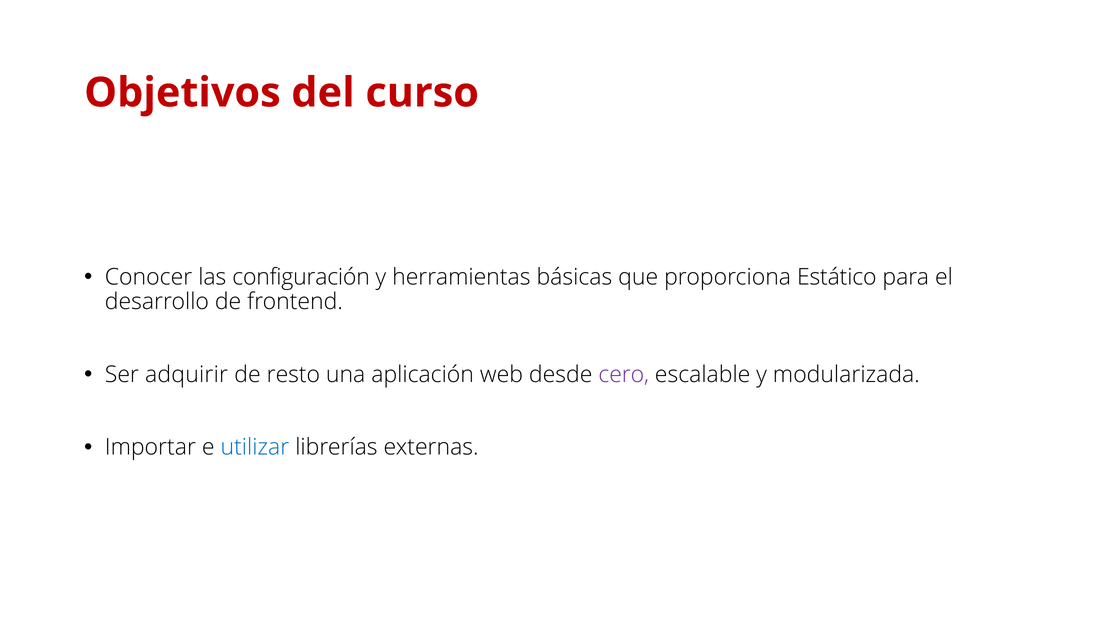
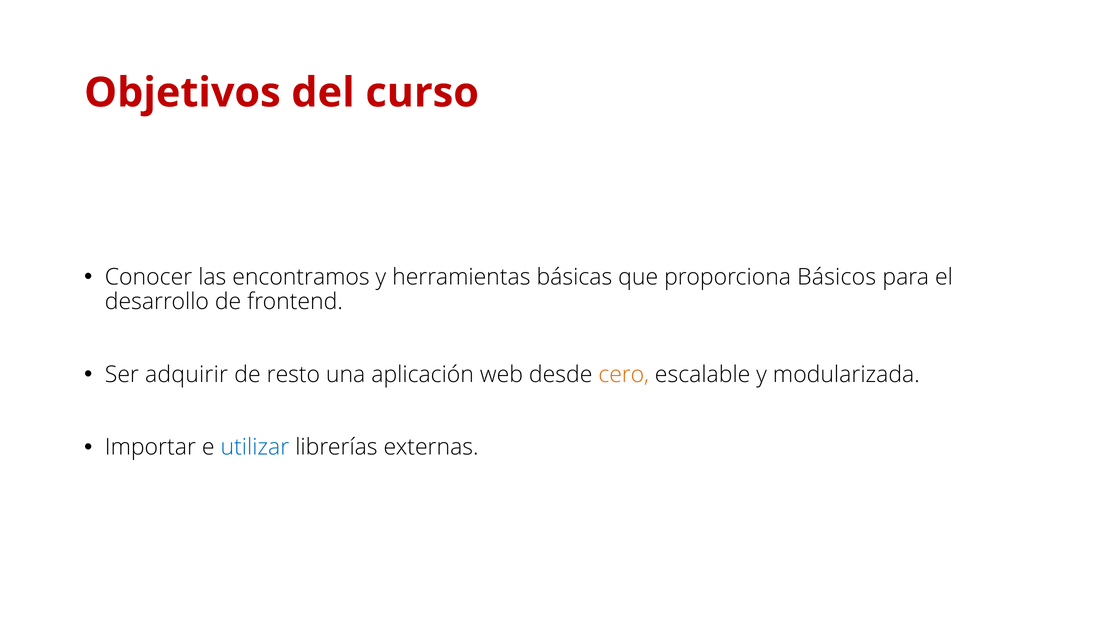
configuración: configuración -> encontramos (301, 277)
Estático: Estático -> Básicos (837, 277)
cero colour: purple -> orange (624, 375)
